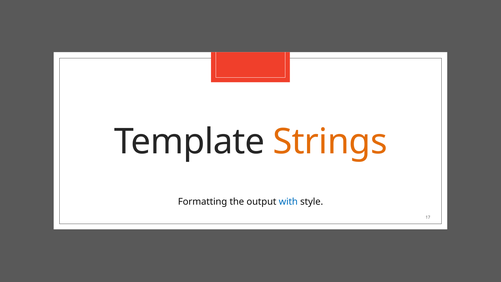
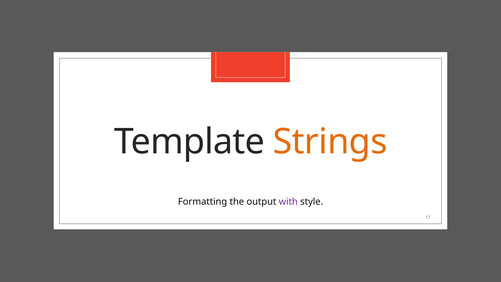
with colour: blue -> purple (288, 202)
